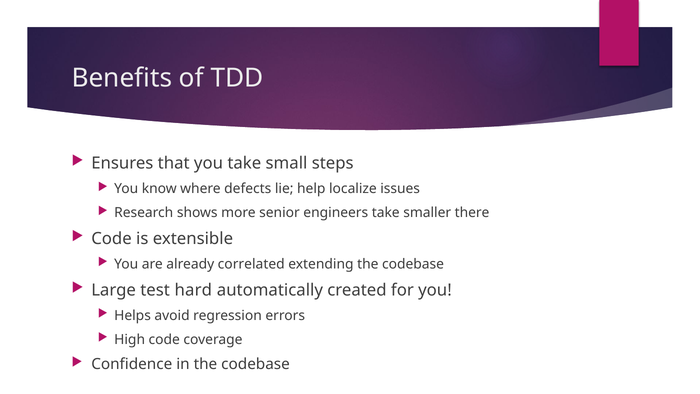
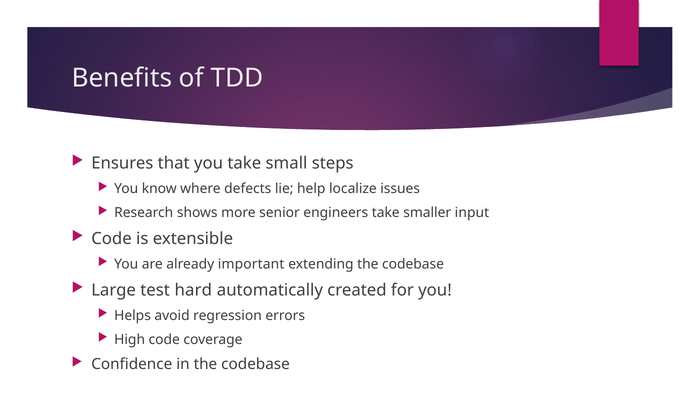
there: there -> input (472, 213)
correlated: correlated -> important (251, 264)
